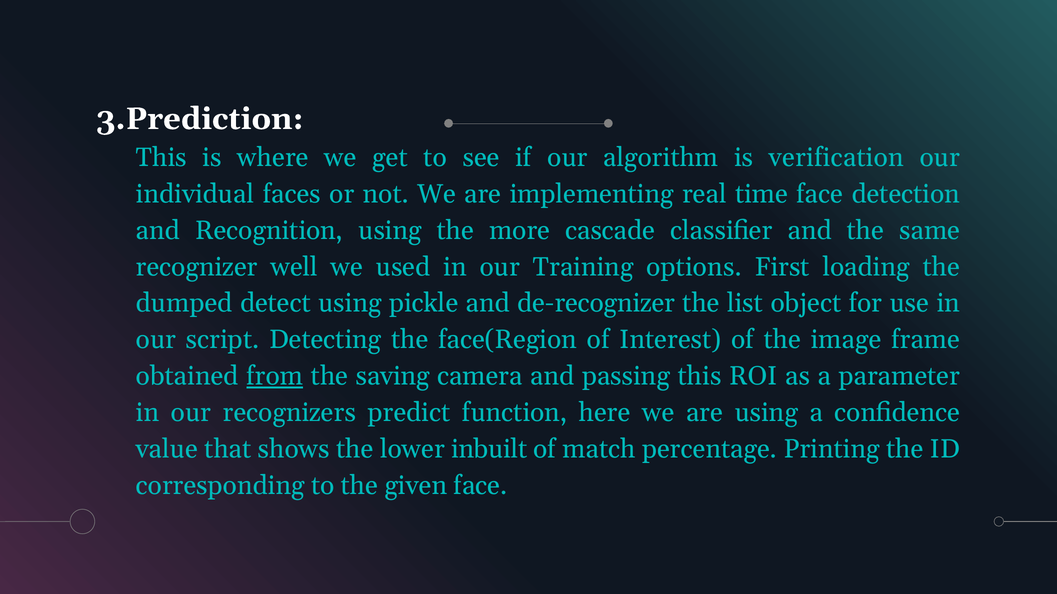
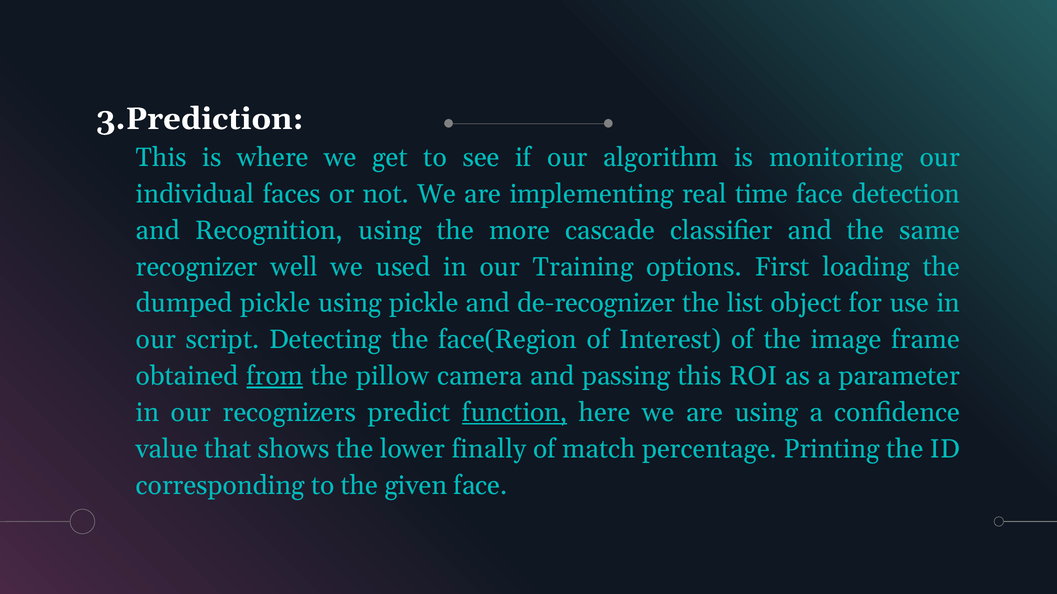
verification: verification -> monitoring (836, 158)
dumped detect: detect -> pickle (275, 304)
saving: saving -> pillow (393, 376)
function underline: none -> present (515, 413)
inbuilt: inbuilt -> finally (489, 449)
